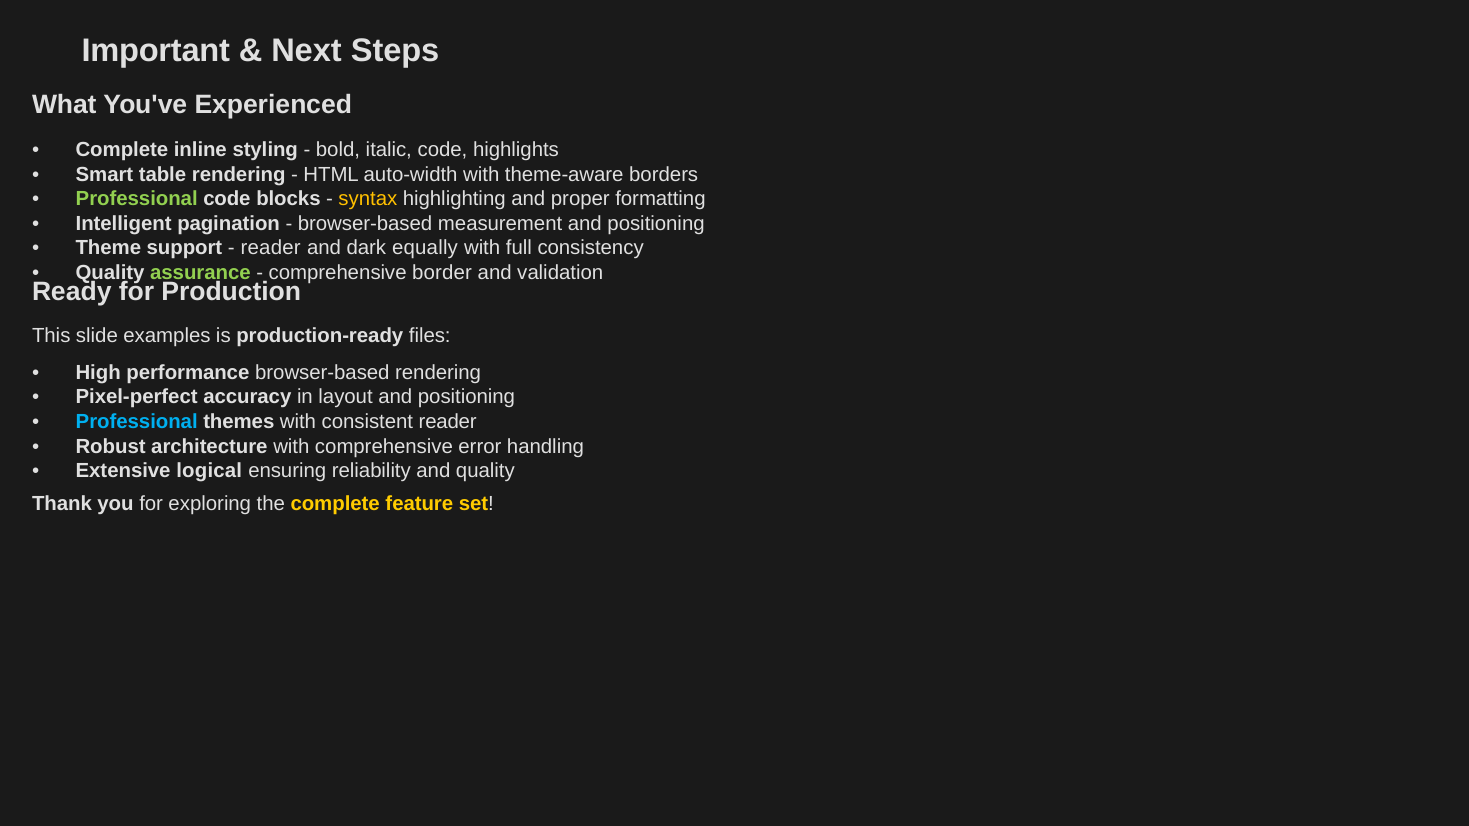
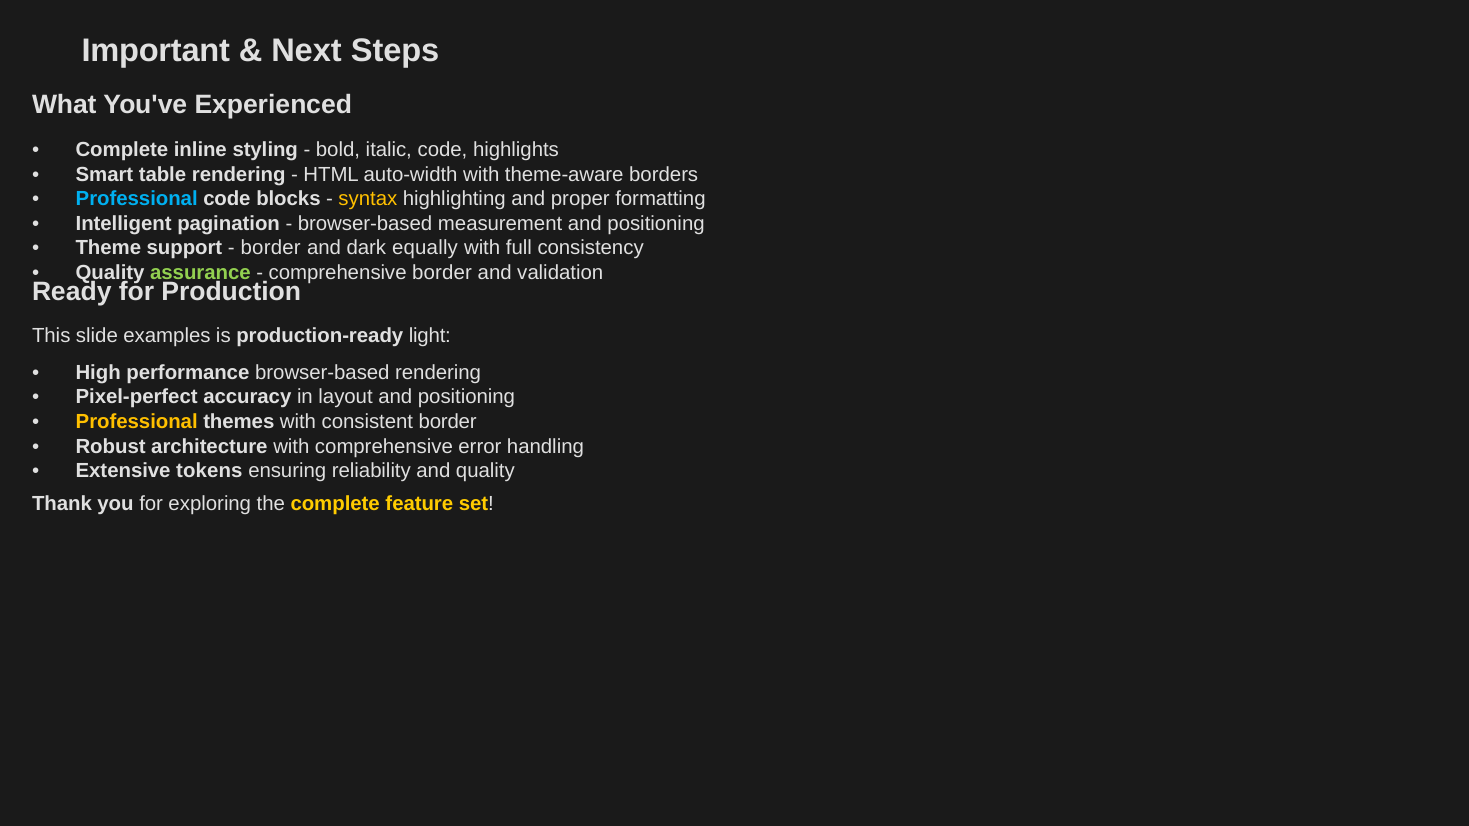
Professional colour: light green -> light blue (137, 199)
reader: reader -> border (271, 248)
files: files -> light (430, 336)
Professional colour: light blue -> yellow (137, 422)
consistent reader: reader -> border (448, 422)
logical: logical -> tokens (209, 471)
